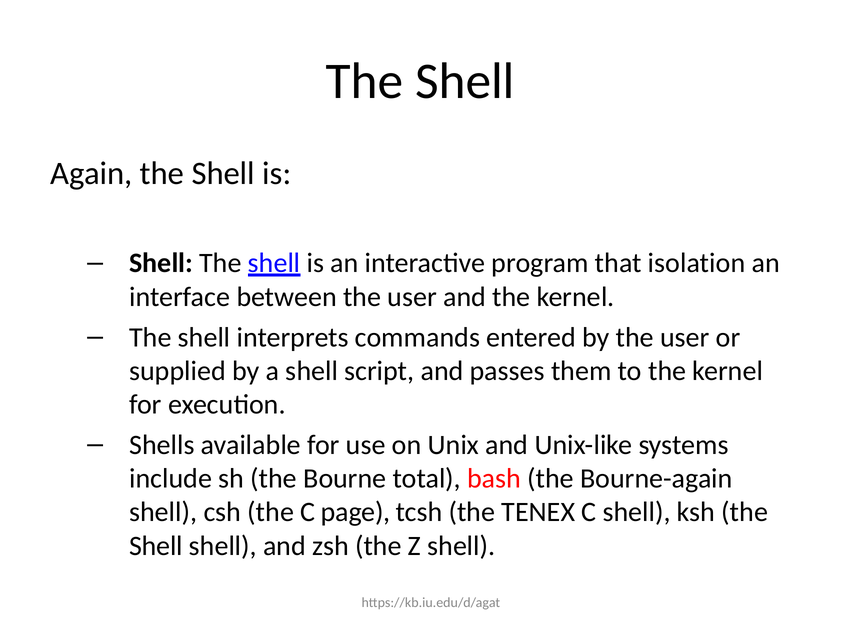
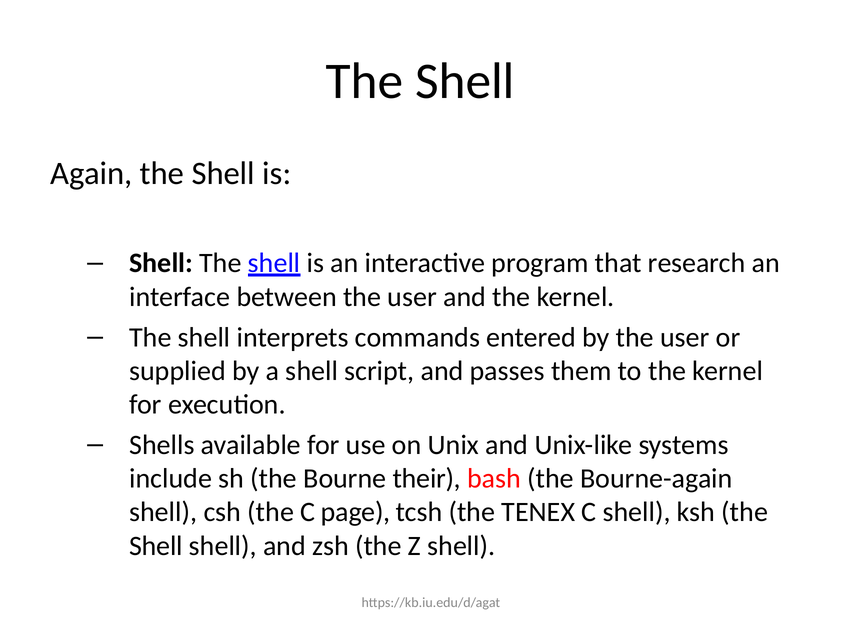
isolation: isolation -> research (697, 263)
total: total -> their (427, 478)
